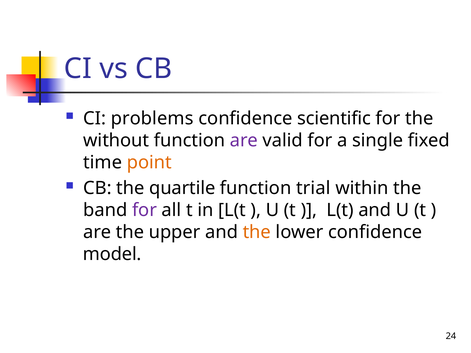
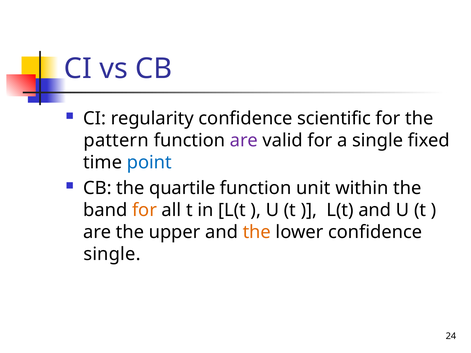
problems: problems -> regularity (152, 119)
without: without -> pattern (116, 141)
point colour: orange -> blue (149, 163)
trial: trial -> unit (313, 188)
for colour: purple -> orange (144, 210)
model: model -> single (112, 254)
